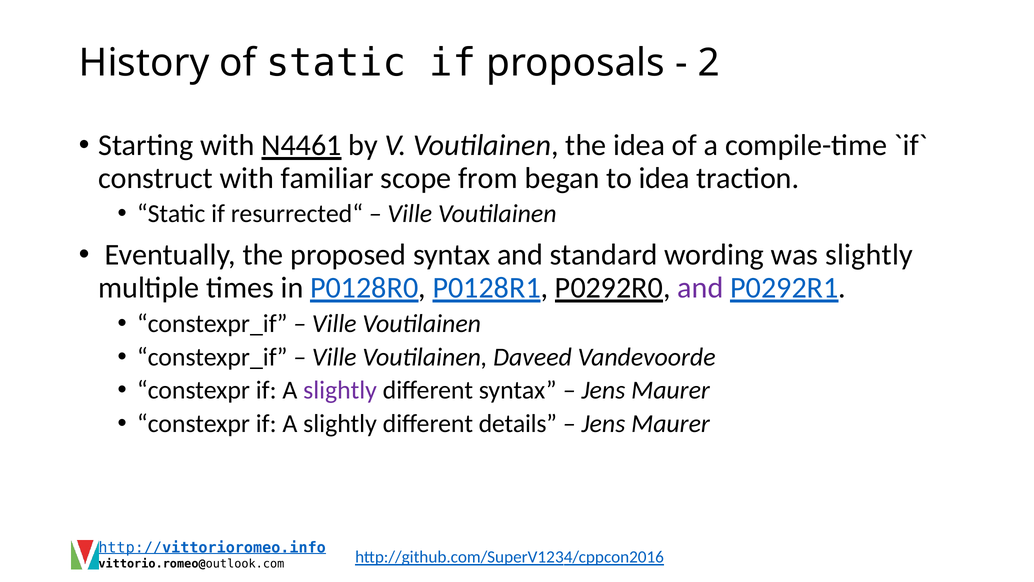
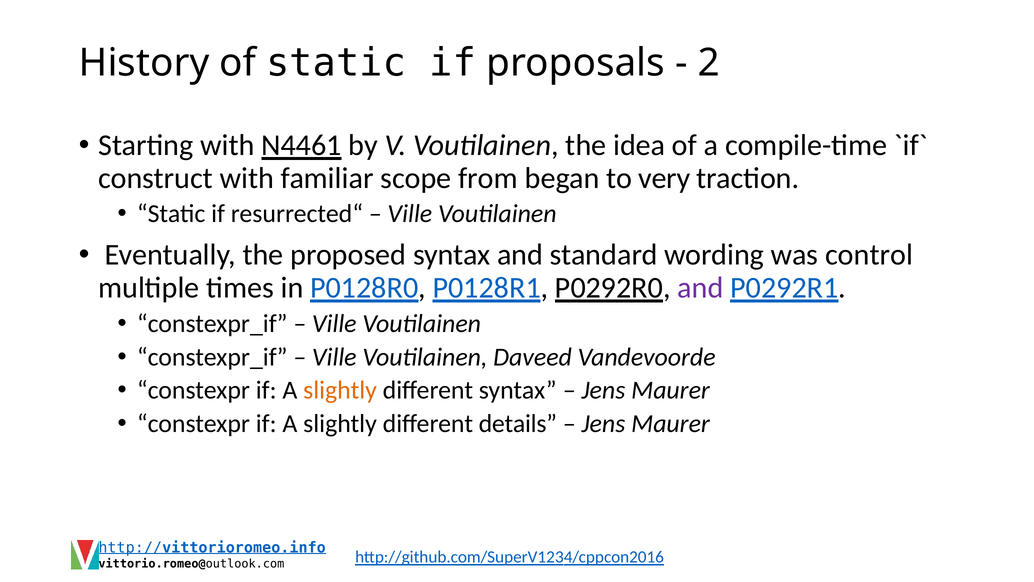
to idea: idea -> very (664, 178)
was slightly: slightly -> control (869, 255)
slightly colour: purple -> orange (340, 390)
